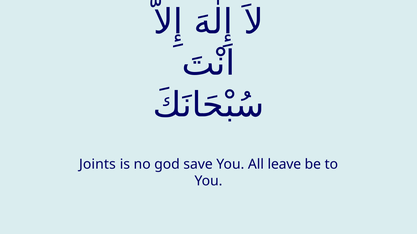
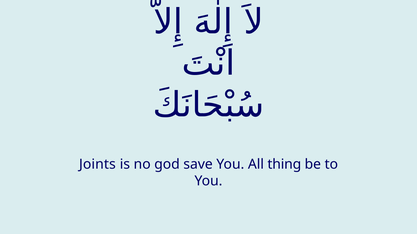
leave: leave -> thing (284, 165)
